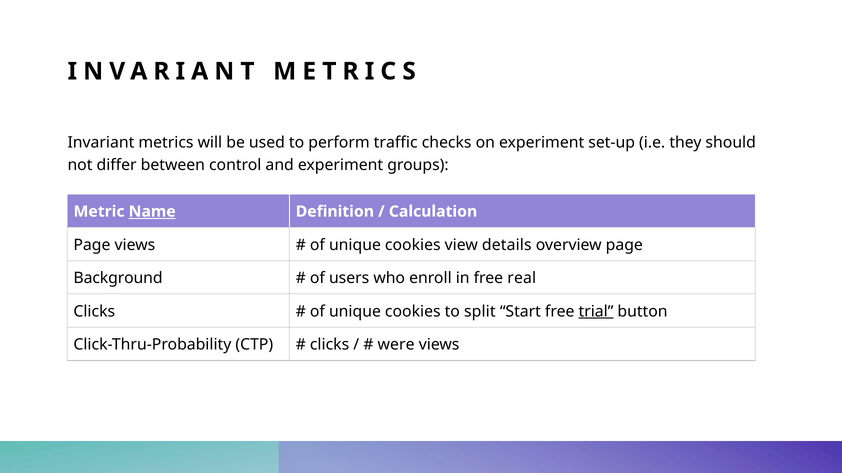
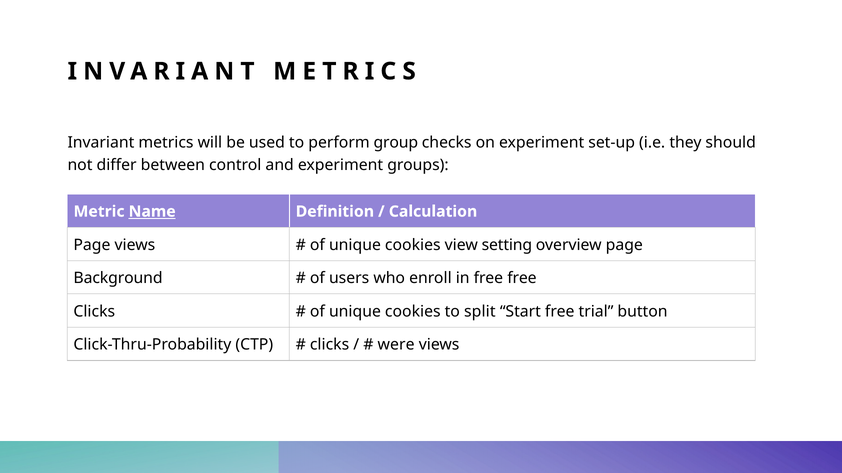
traffic: traffic -> group (396, 143)
details: details -> setting (507, 245)
free real: real -> free (522, 278)
trial underline: present -> none (596, 312)
